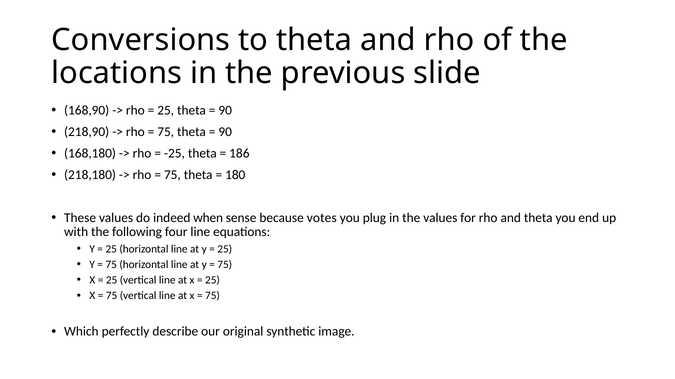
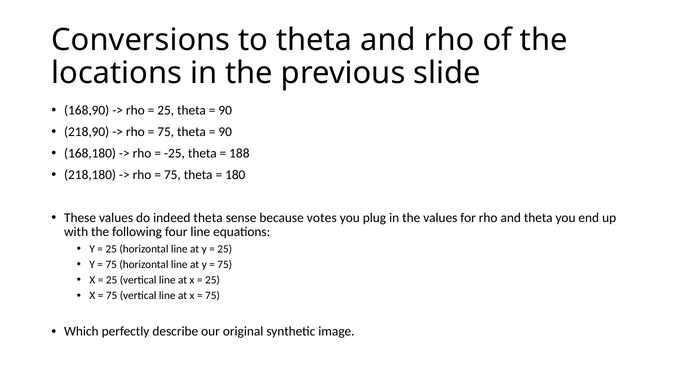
186: 186 -> 188 (239, 154)
indeed when: when -> theta (208, 218)
